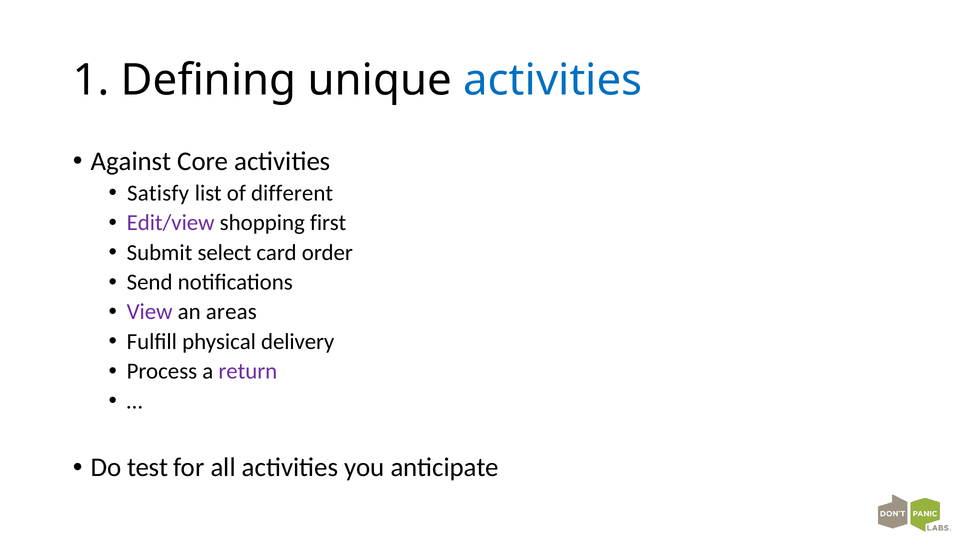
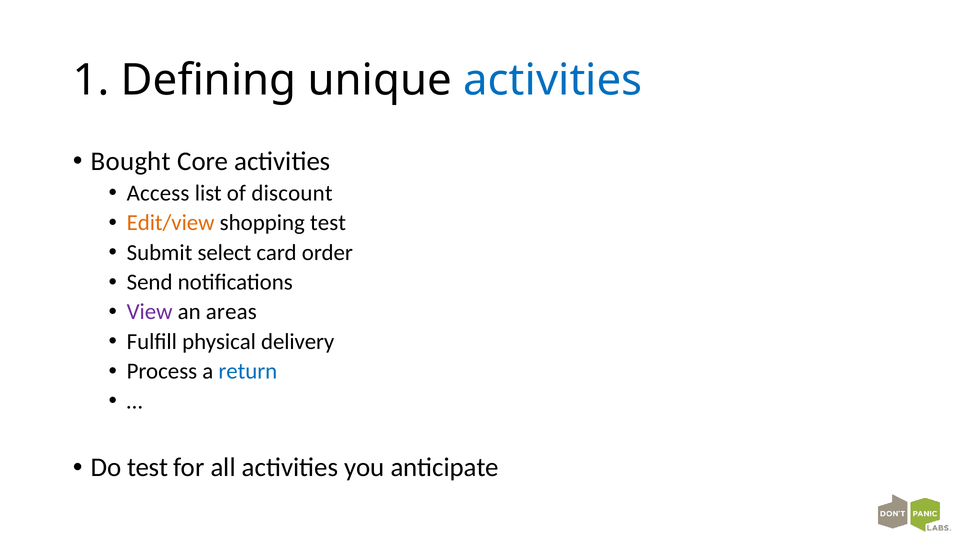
Against: Against -> Bought (131, 161)
Satisfy: Satisfy -> Access (158, 193)
different: different -> discount (292, 193)
Edit/view colour: purple -> orange (171, 223)
shopping first: first -> test (328, 223)
return colour: purple -> blue (248, 371)
